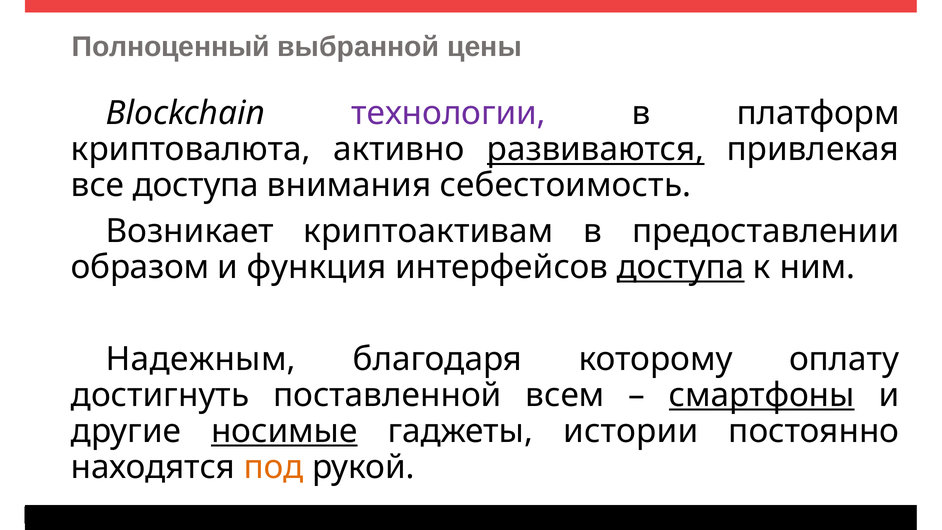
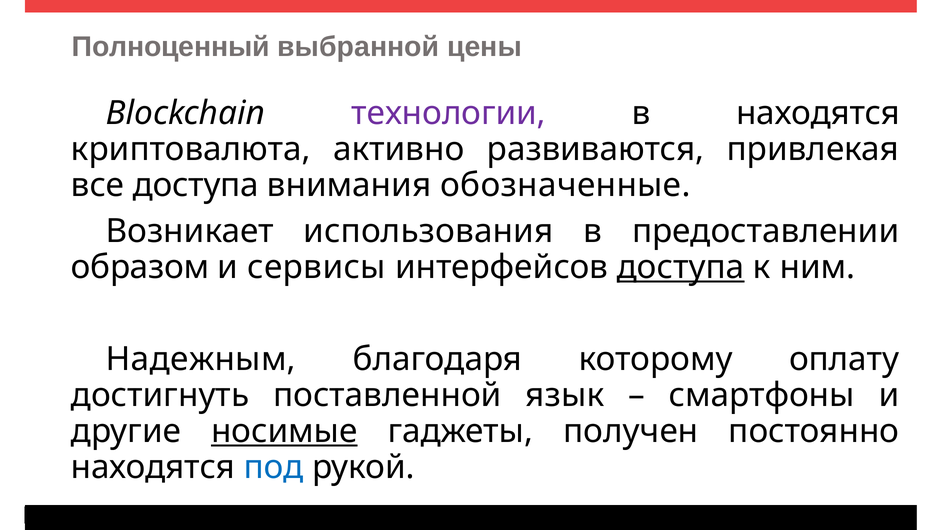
в платформ: платформ -> находятся (818, 113)
развиваются underline: present -> none (596, 149)
себестоимость: себестоимость -> обозначенные (565, 185)
криптоактивам: криптоактивам -> использования (428, 231)
функция: функция -> сервисы (316, 267)
всем: всем -> язык (565, 395)
смартфоны underline: present -> none (762, 395)
истории: истории -> получен (631, 431)
под colour: orange -> blue (274, 467)
